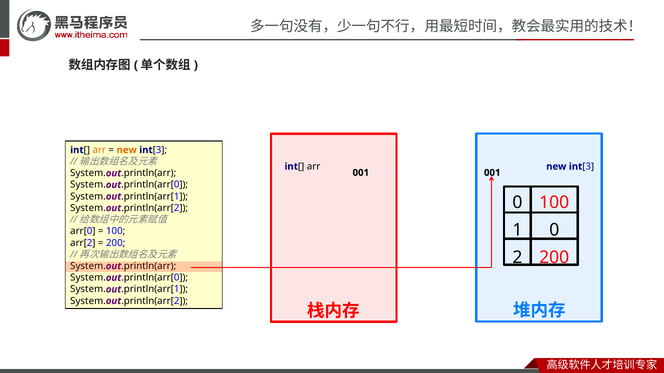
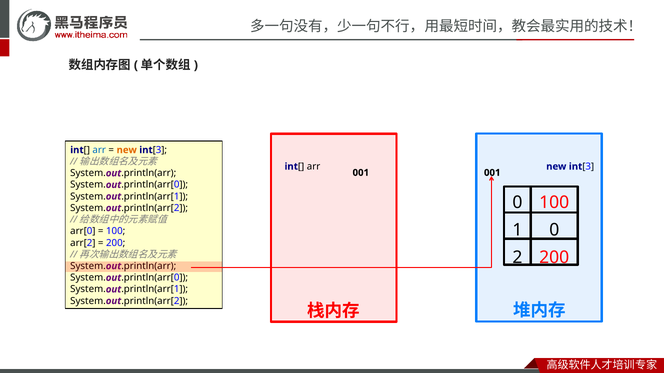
arr colour: orange -> blue (99, 150)
